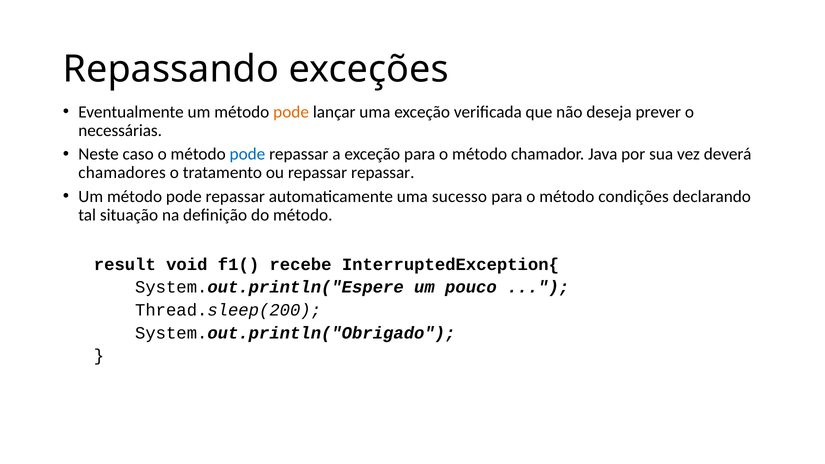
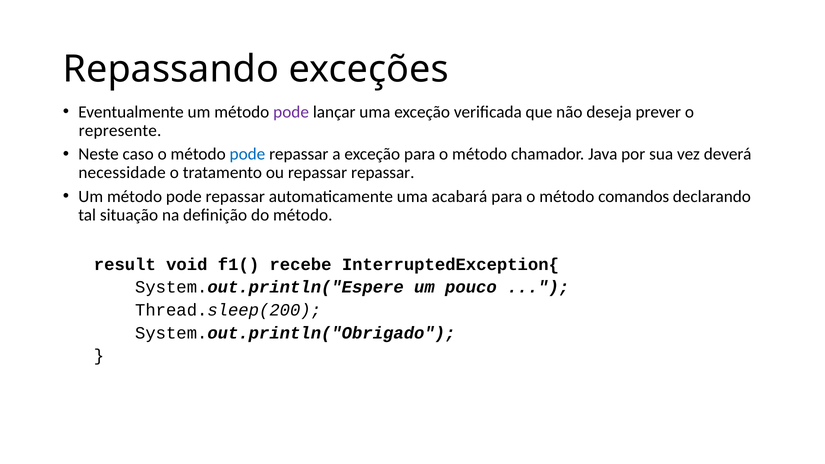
pode colour: orange -> purple (291, 112)
necessárias: necessárias -> represente (120, 131)
chamadores: chamadores -> necessidade (122, 173)
sucesso: sucesso -> acabará (460, 197)
condições: condições -> comandos (634, 197)
